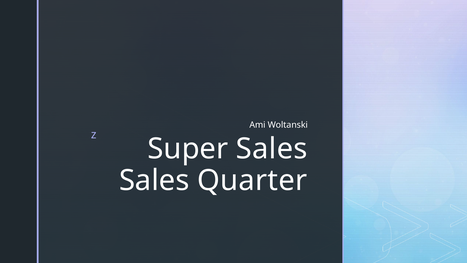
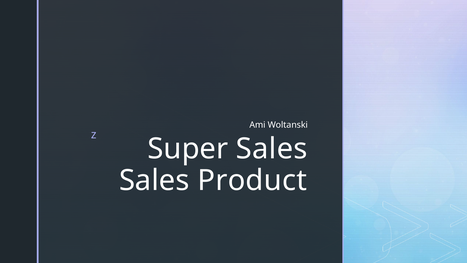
Quarter: Quarter -> Product (252, 180)
